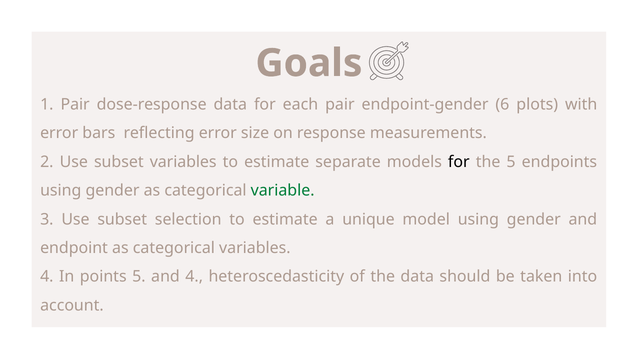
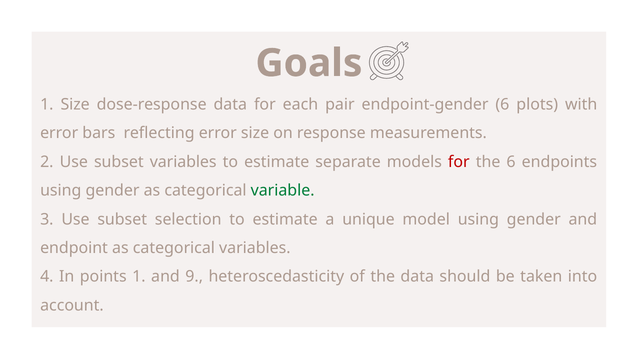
1 Pair: Pair -> Size (75, 104)
for colour: black -> red (459, 162)
the 5: 5 -> 6 (511, 162)
points 5: 5 -> 1 (139, 277)
and 4: 4 -> 9 (194, 277)
